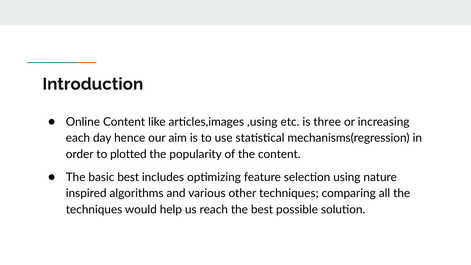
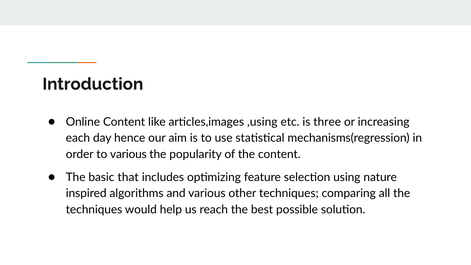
to plotted: plotted -> various (128, 154)
basic best: best -> that (128, 177)
